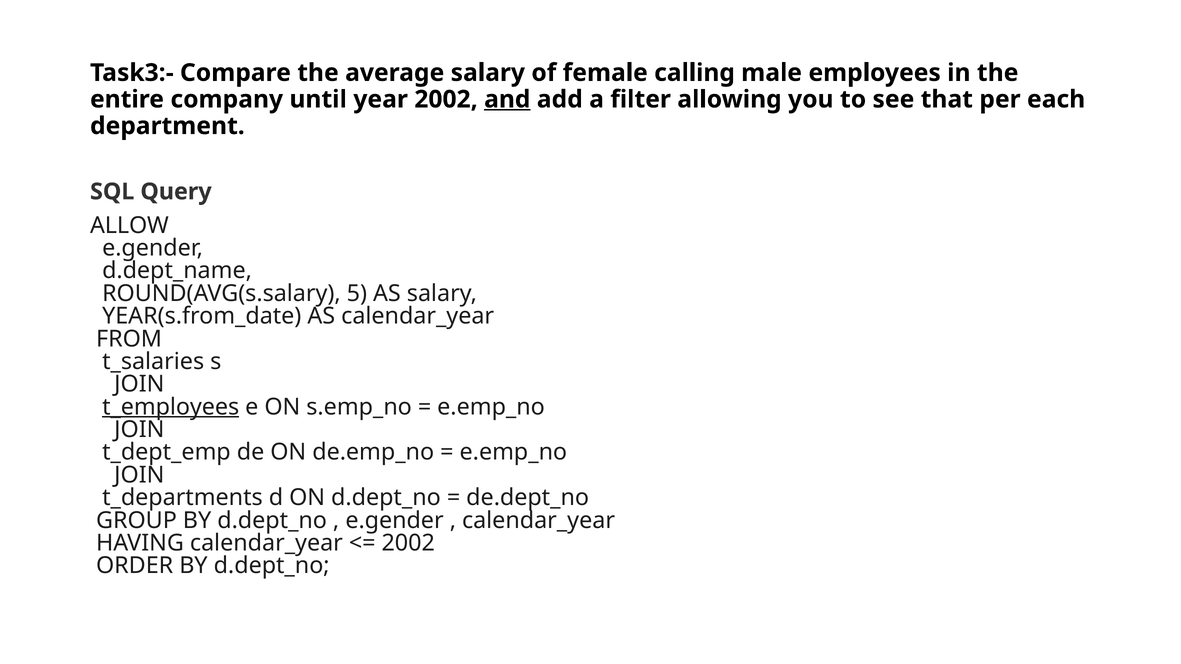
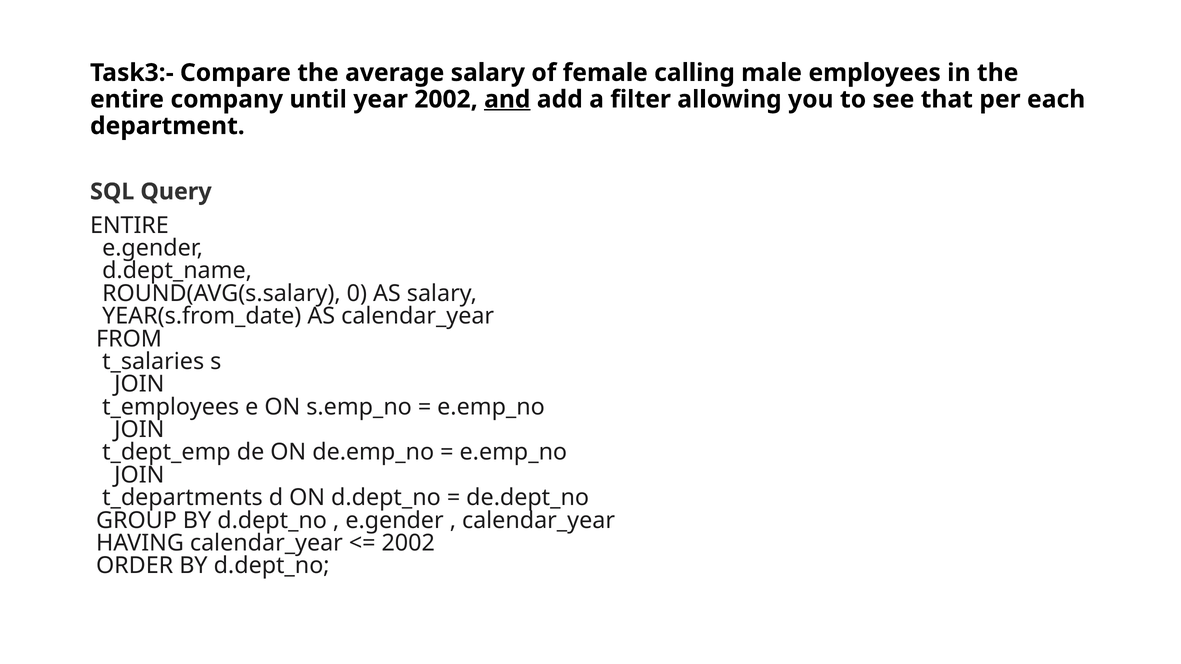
ALLOW: ALLOW -> ENTIRE (129, 225)
5: 5 -> 0 (357, 294)
t_employees underline: present -> none (171, 407)
